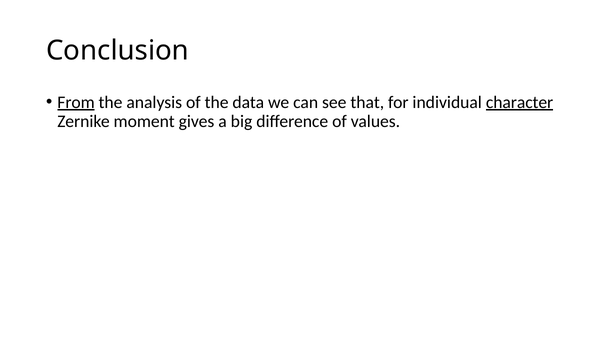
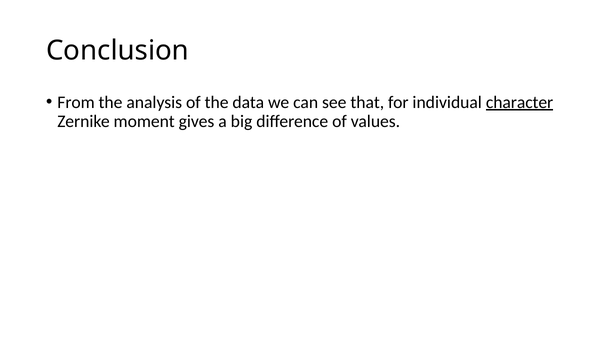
From underline: present -> none (76, 102)
